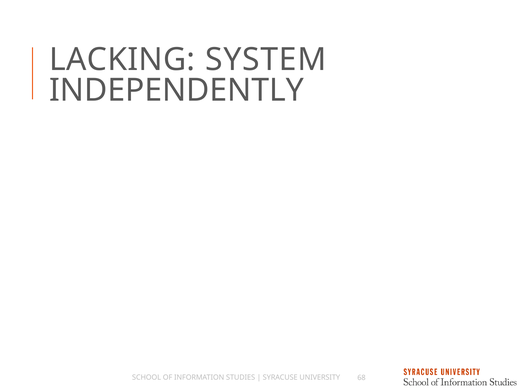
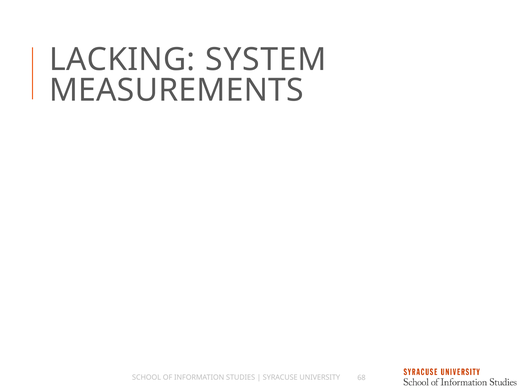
INDEPENDENTLY: INDEPENDENTLY -> MEASUREMENTS (176, 90)
